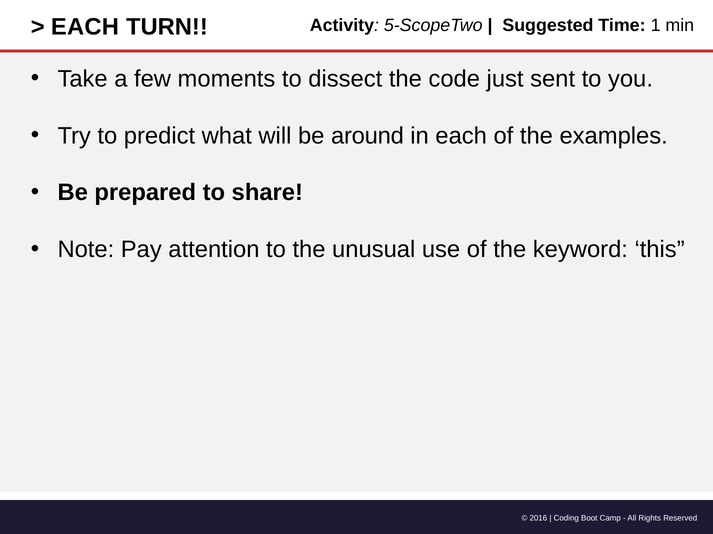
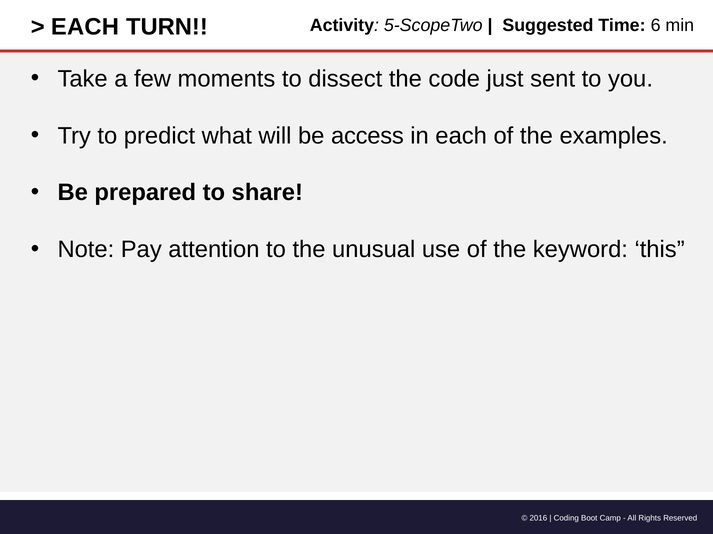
1: 1 -> 6 (656, 25)
around: around -> access (367, 136)
